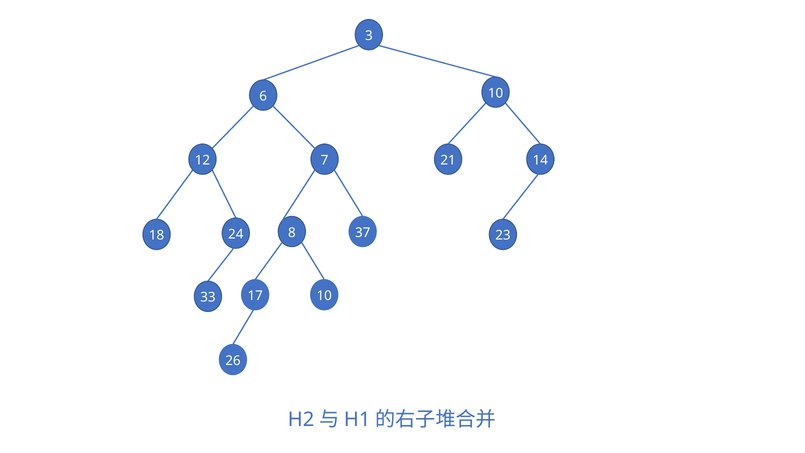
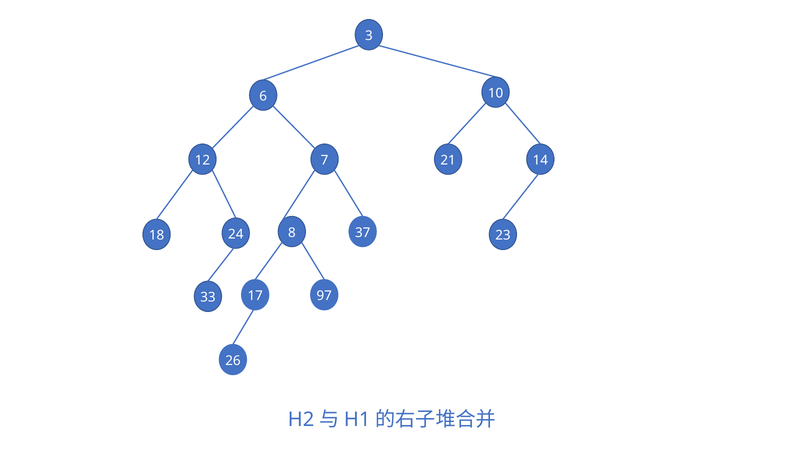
33 10: 10 -> 97 (324, 296)
